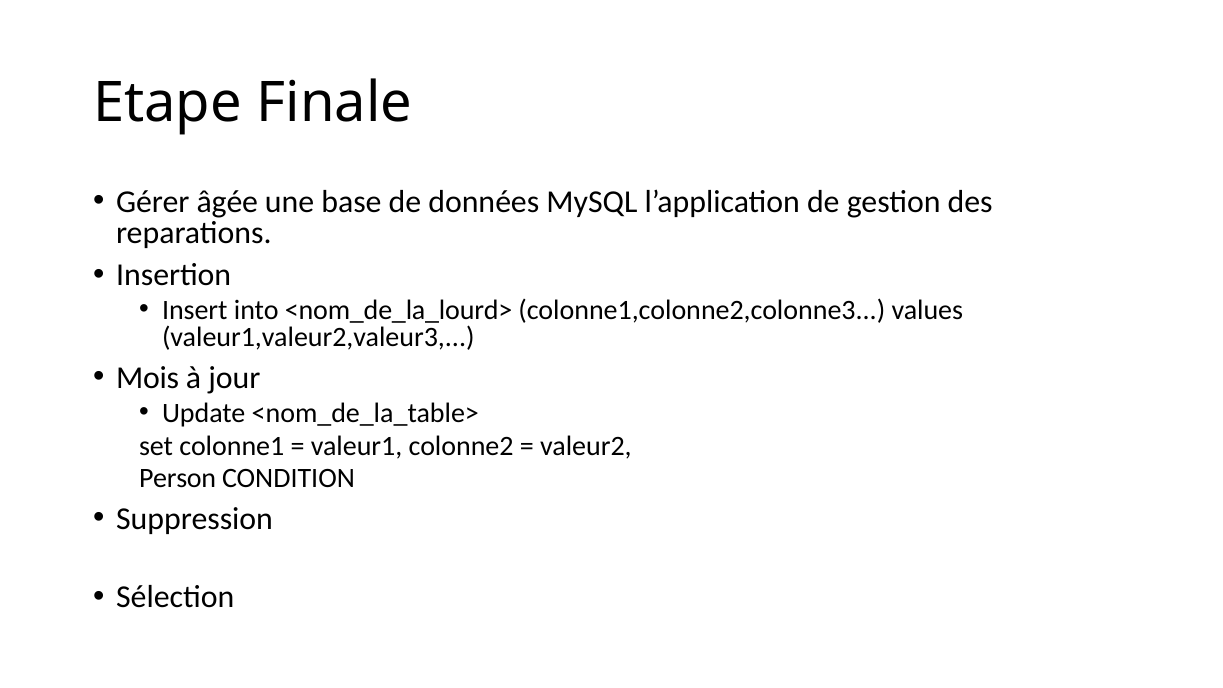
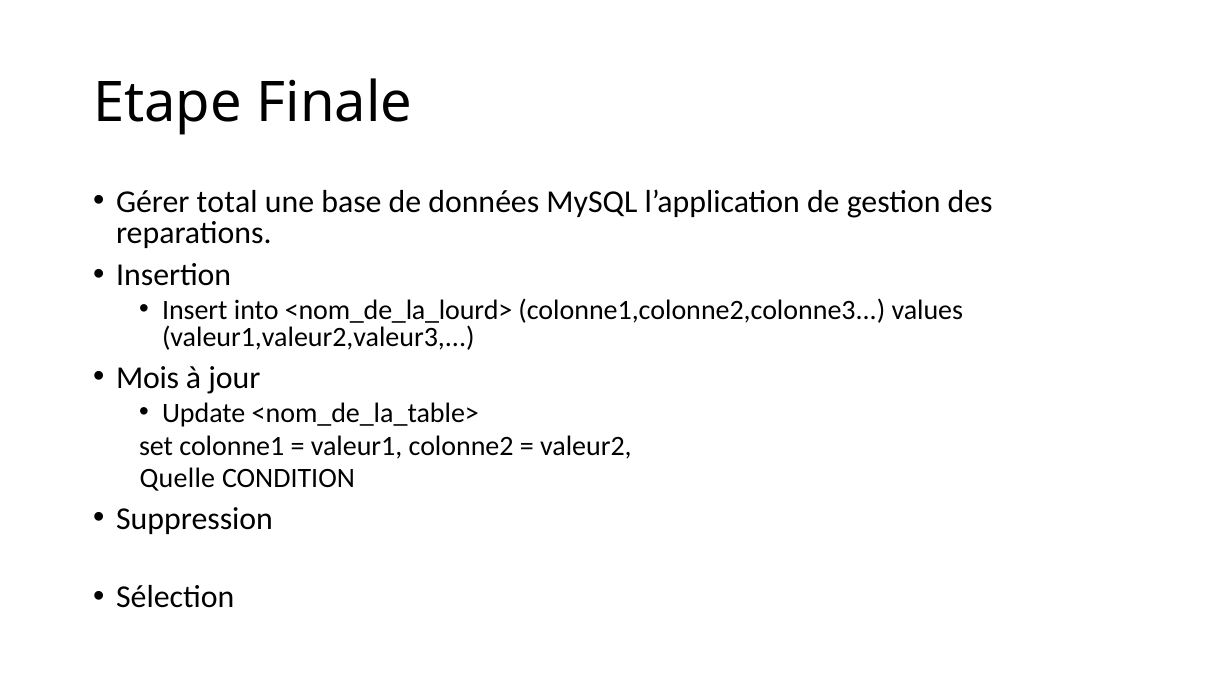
âgée: âgée -> total (227, 202)
Person: Person -> Quelle (177, 479)
